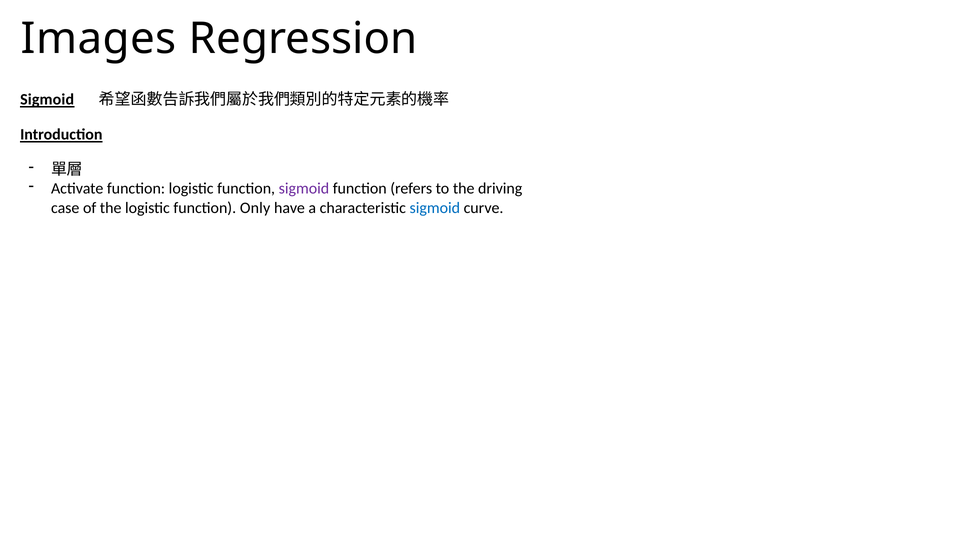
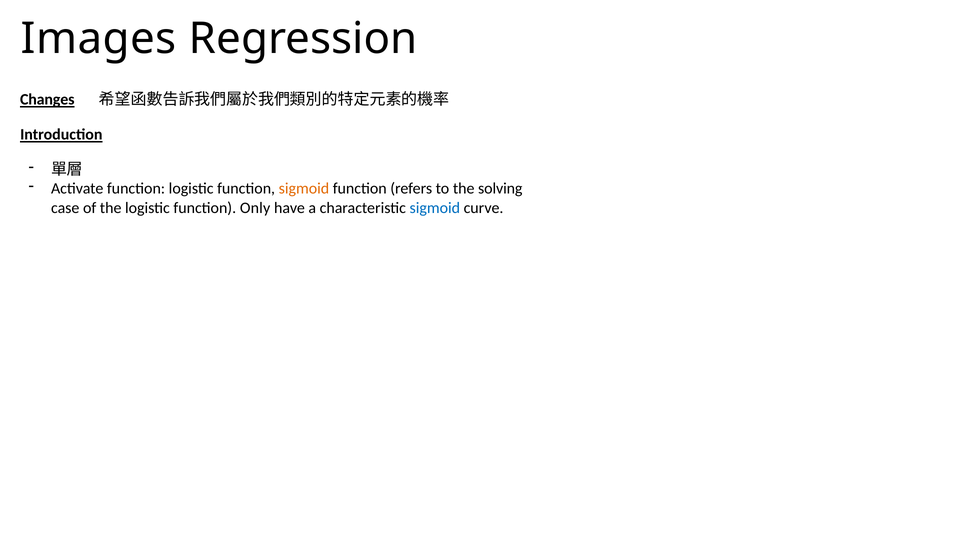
Sigmoid: Sigmoid -> Changes (47, 100)
sigmoid colour: purple -> orange (304, 189)
driving: driving -> solving (500, 189)
